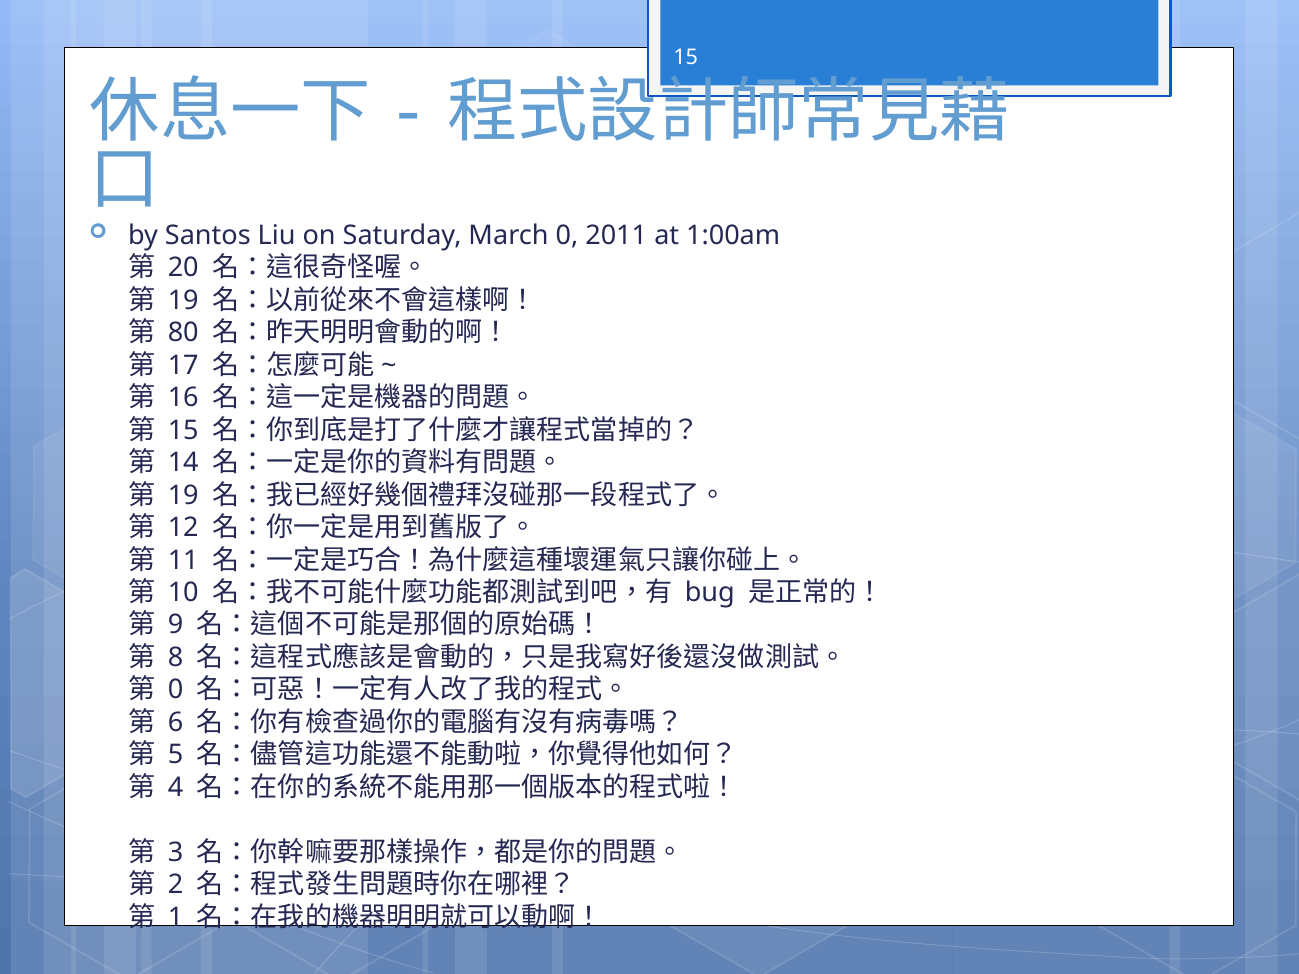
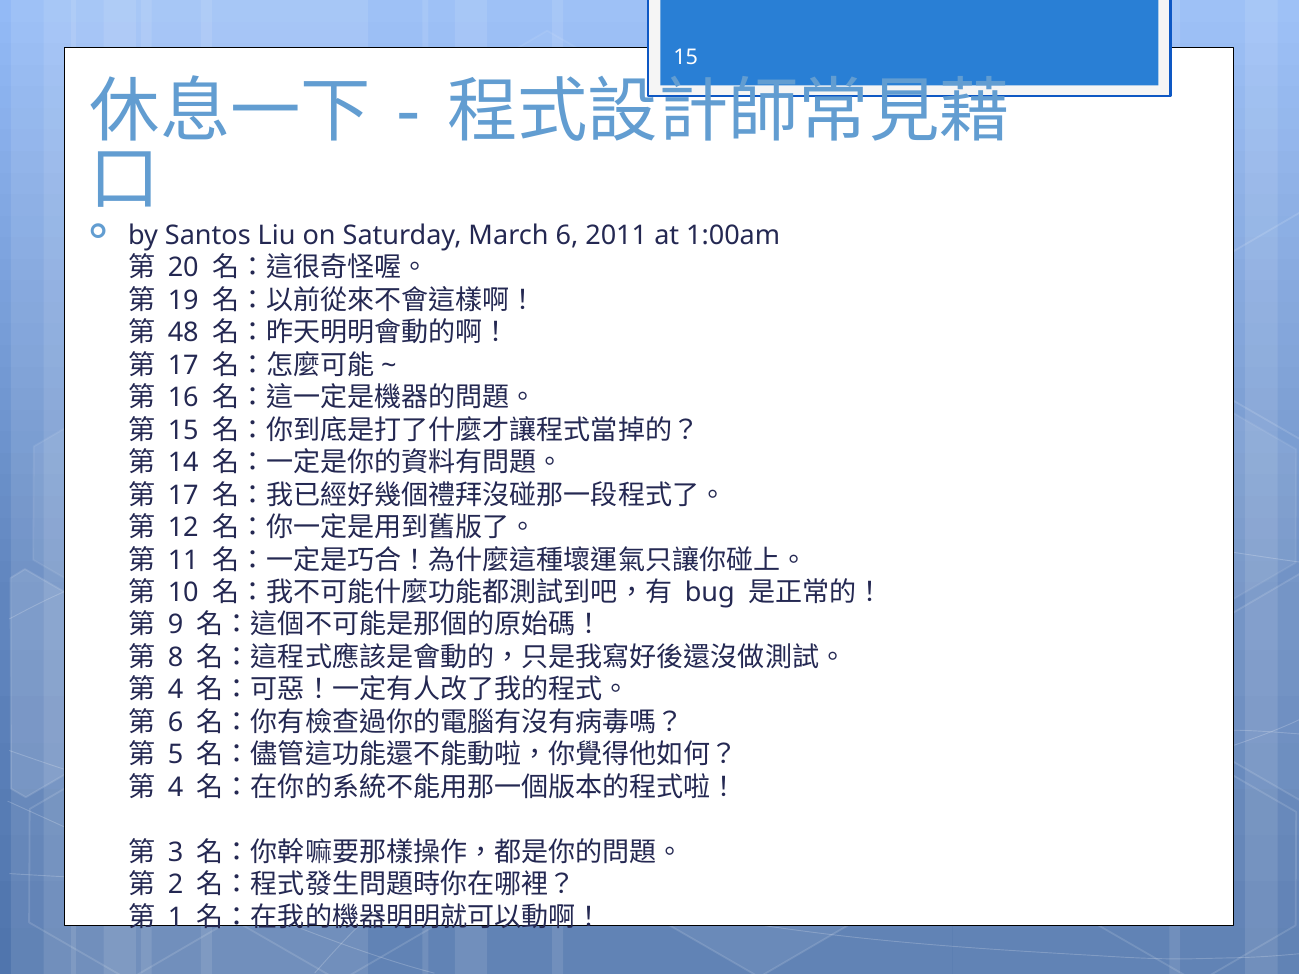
March 0: 0 -> 6 (567, 236)
80: 80 -> 48 (183, 333)
19: 19 -> 17 (183, 495)
0: 0 -> 4 (176, 690)
